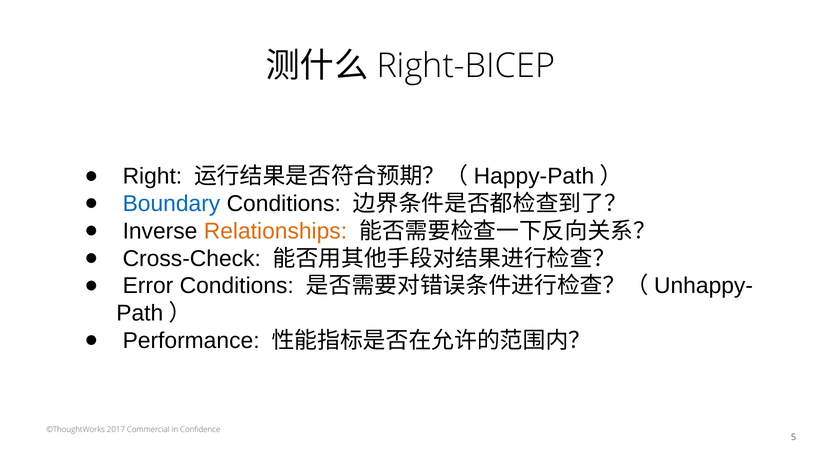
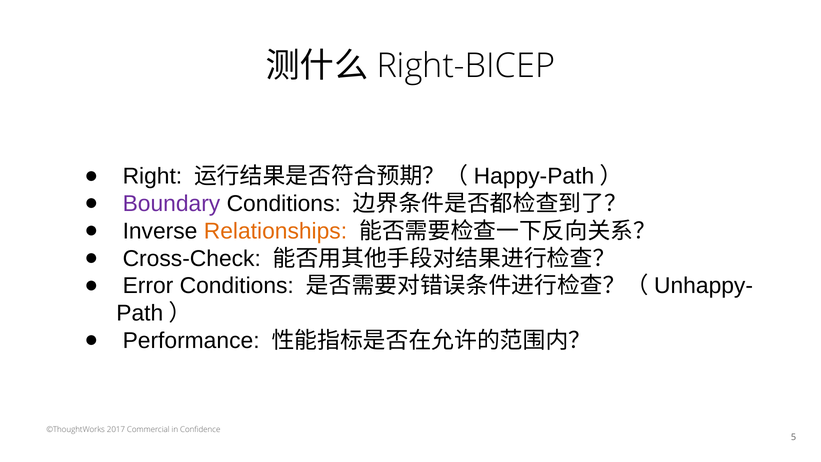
Boundary colour: blue -> purple (171, 204)
